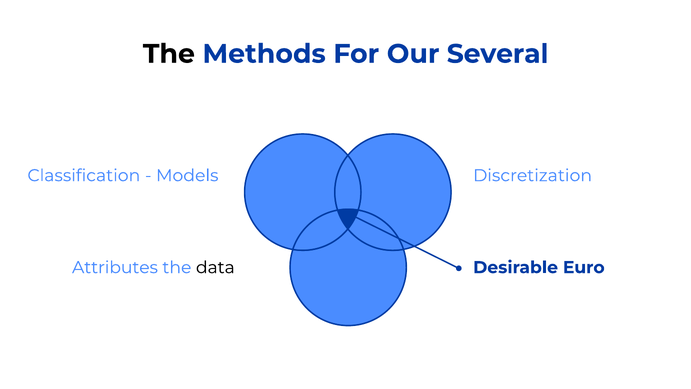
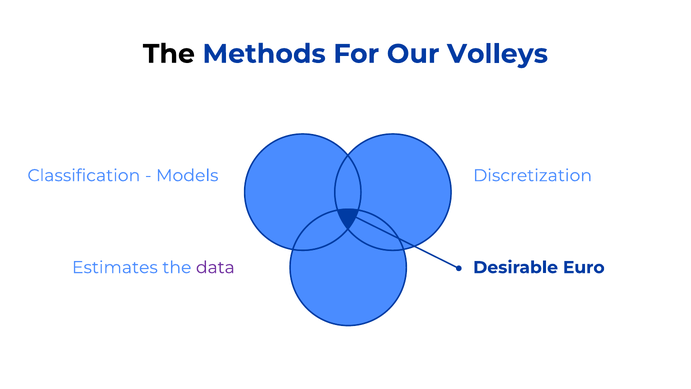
Several: Several -> Volleys (497, 54)
Attributes: Attributes -> Estimates (115, 267)
data colour: black -> purple (215, 267)
